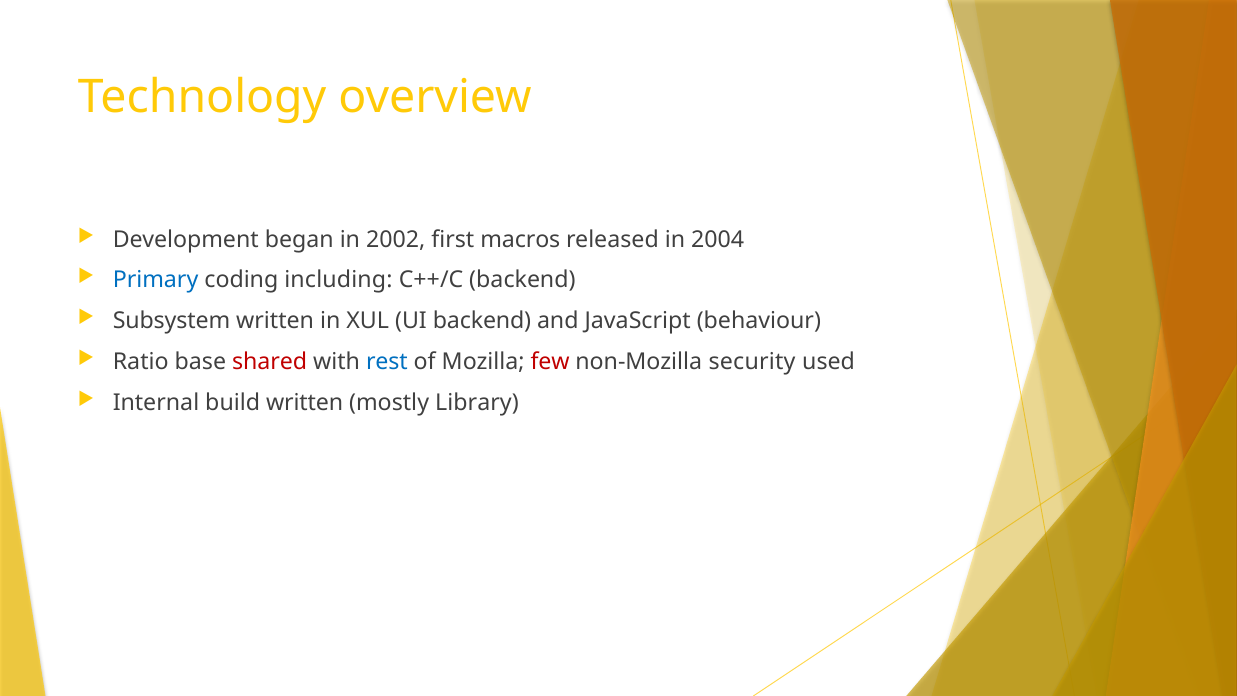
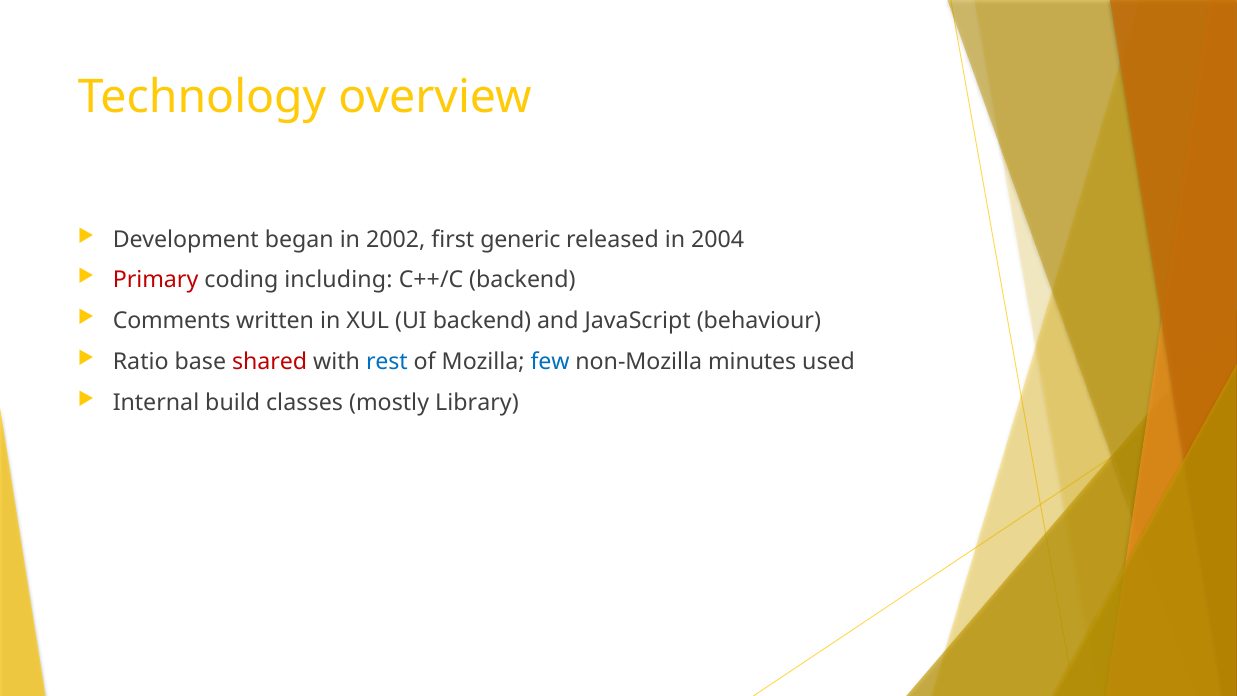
macros: macros -> generic (520, 239)
Primary colour: blue -> red (156, 280)
Subsystem: Subsystem -> Comments (172, 321)
few colour: red -> blue (550, 362)
security: security -> minutes (752, 362)
build written: written -> classes (305, 402)
